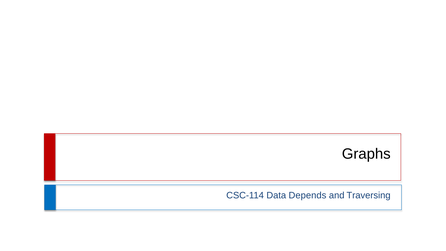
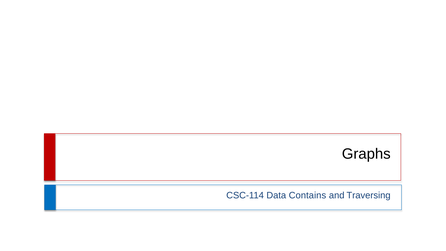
Depends: Depends -> Contains (307, 195)
